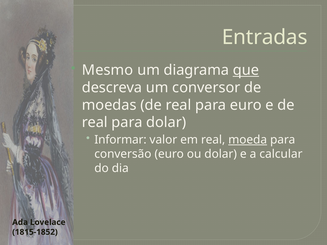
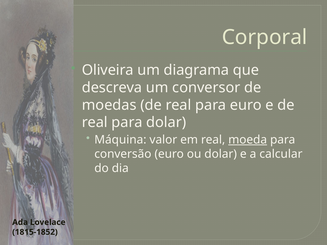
Entradas: Entradas -> Corporal (265, 37)
Mesmo: Mesmo -> Oliveira (108, 70)
que underline: present -> none (246, 70)
Informar: Informar -> Máquina (120, 140)
